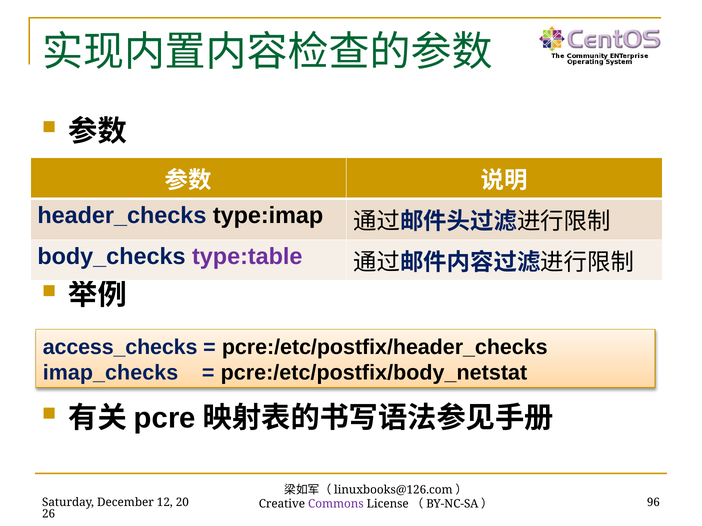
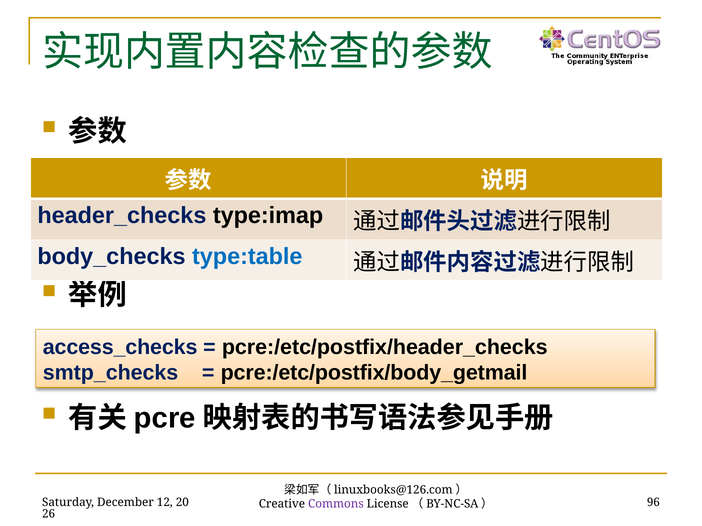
type:table colour: purple -> blue (247, 257)
imap_checks: imap_checks -> smtp_checks (111, 373)
pcre:/etc/postfix/body_netstat: pcre:/etc/postfix/body_netstat -> pcre:/etc/postfix/body_getmail (374, 373)
